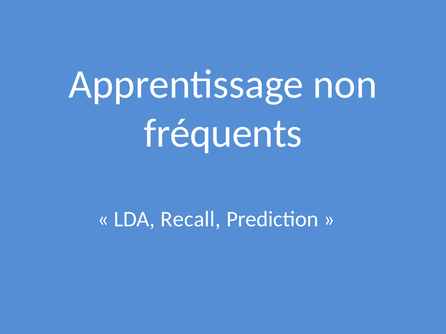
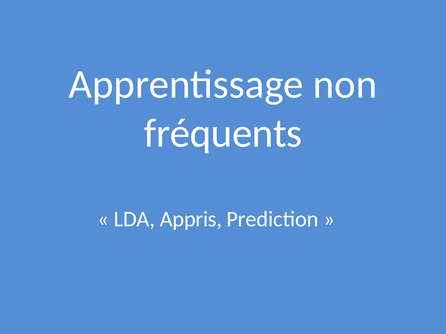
Recall: Recall -> Appris (191, 219)
